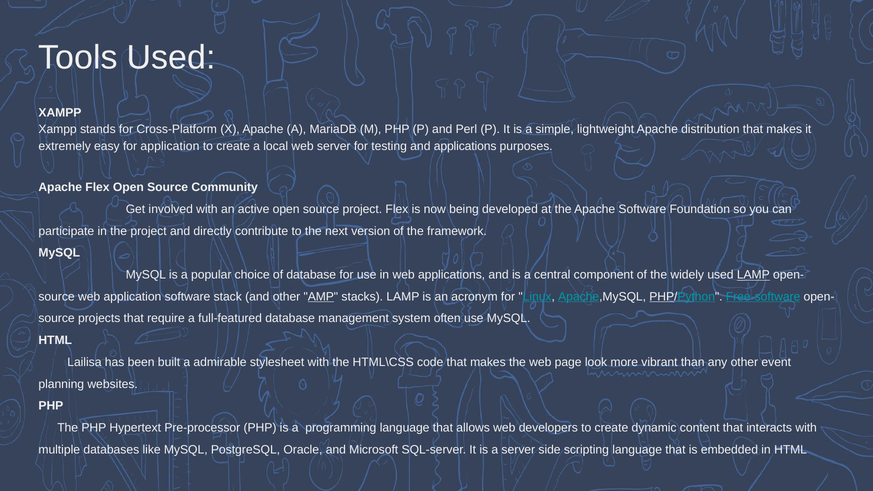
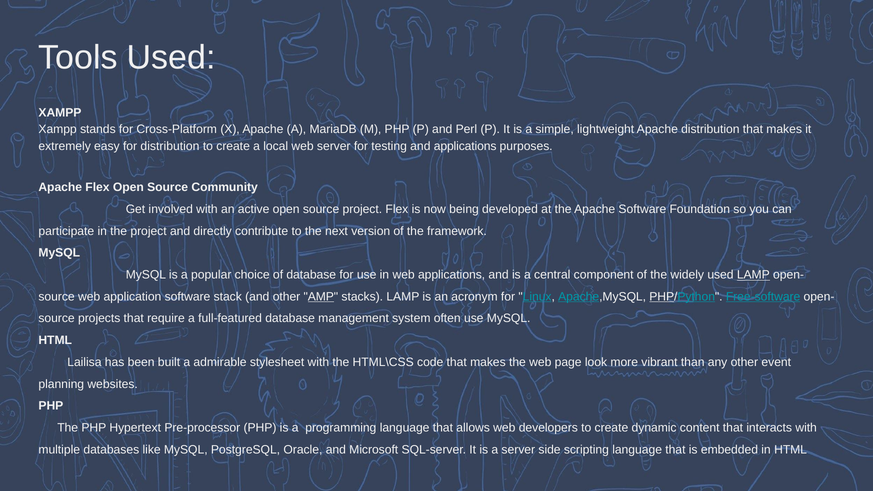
for application: application -> distribution (170, 146)
